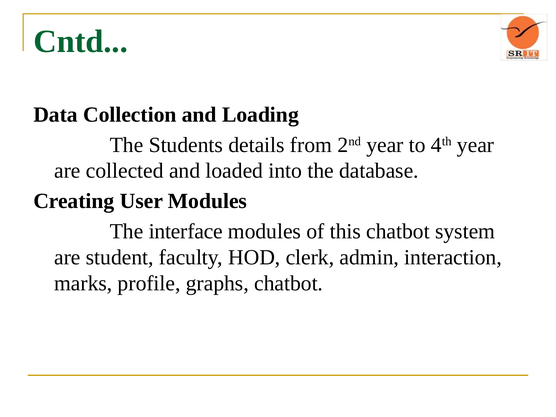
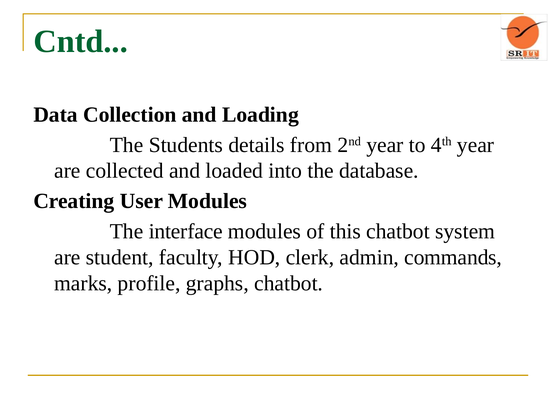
interaction: interaction -> commands (453, 257)
